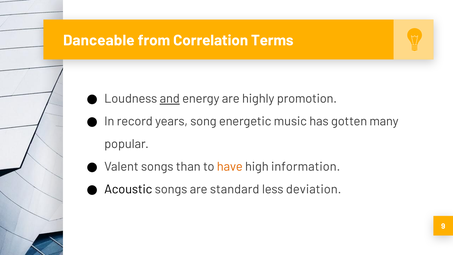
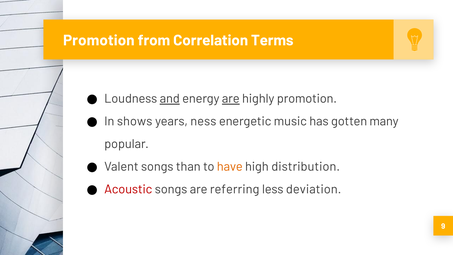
Danceable: Danceable -> Promotion (99, 41)
are underline: none -> present (231, 99)
record: record -> shows (135, 121)
song: song -> ness (203, 121)
information: information -> distribution (306, 167)
Acoustic colour: black -> red (128, 189)
standard: standard -> referring (235, 189)
